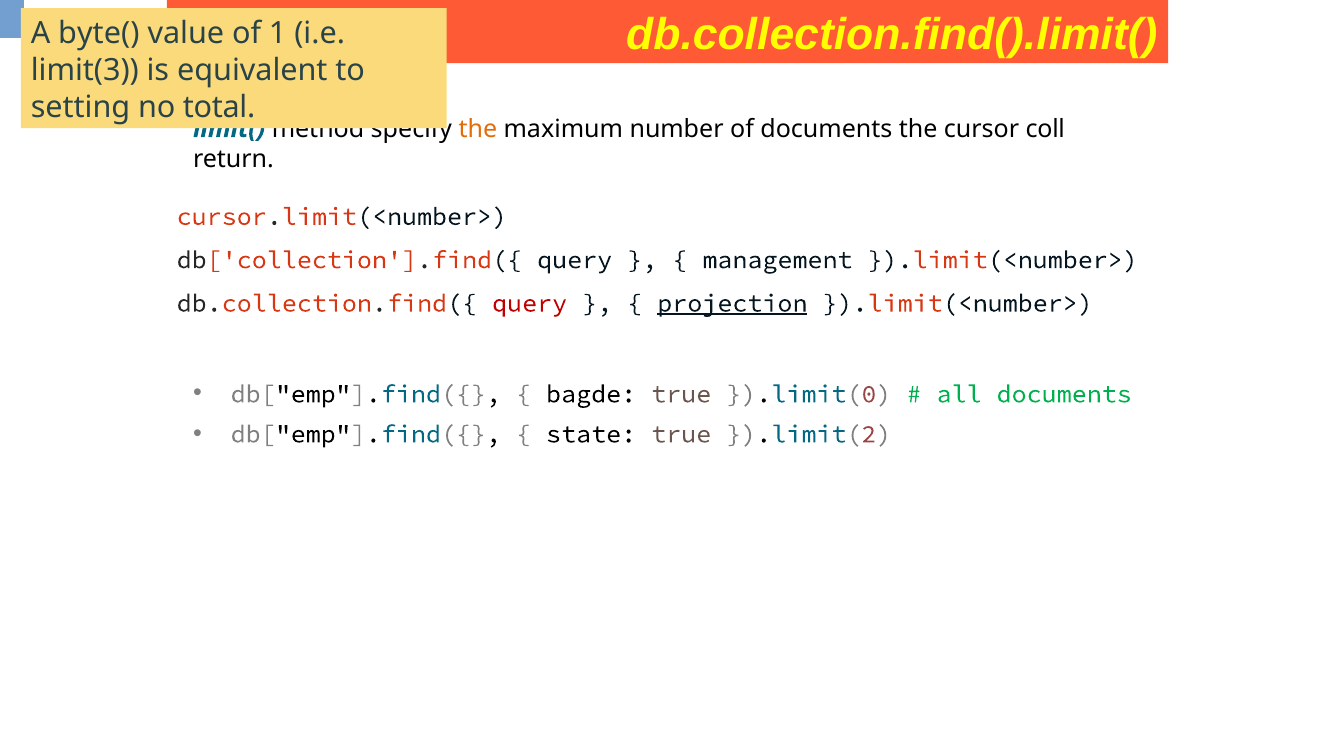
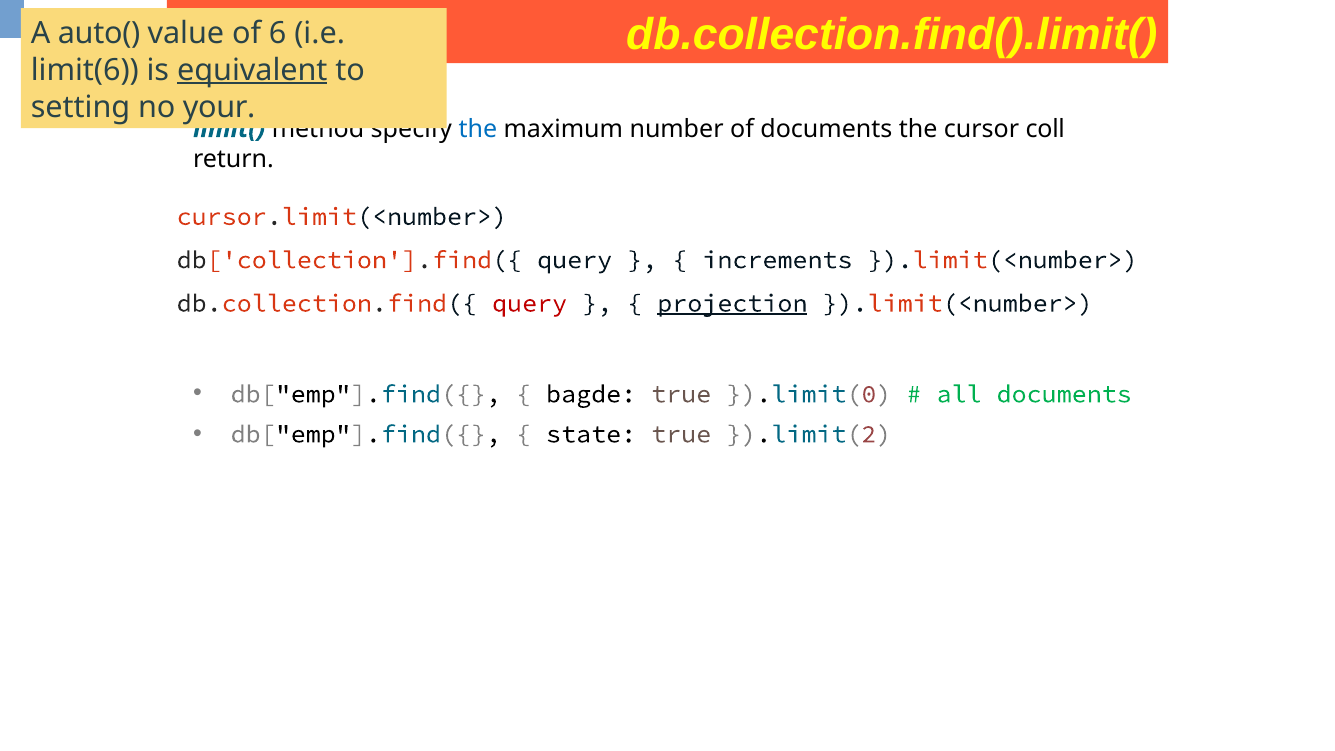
byte(: byte( -> auto( (99, 34)
1: 1 -> 6 (278, 34)
limit(3: limit(3 -> limit(6 (85, 70)
equivalent underline: none -> present (252, 70)
total: total -> your (219, 107)
the colour: orange -> blue (478, 129)
management: management -> increments (777, 260)
